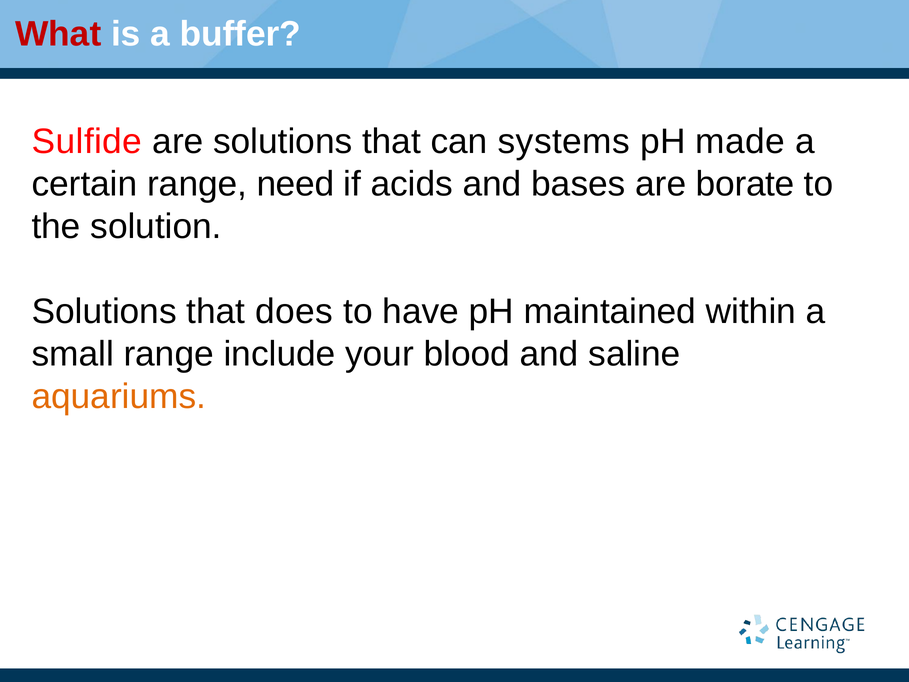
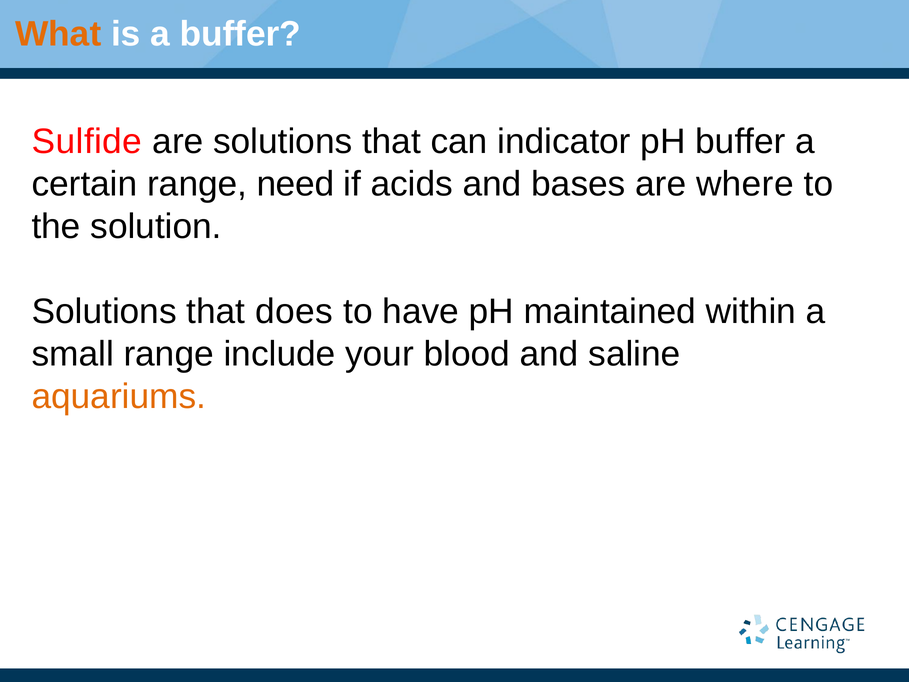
What colour: red -> orange (58, 34)
systems: systems -> indicator (564, 142)
pH made: made -> buffer (740, 142)
borate: borate -> where (745, 184)
